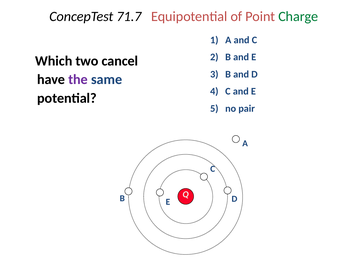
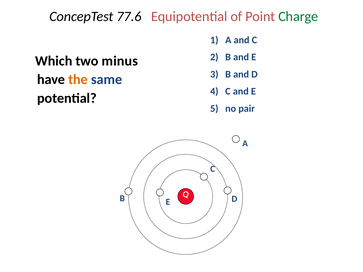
71.7: 71.7 -> 77.6 (129, 17)
cancel: cancel -> minus (120, 61)
the colour: purple -> orange (78, 80)
